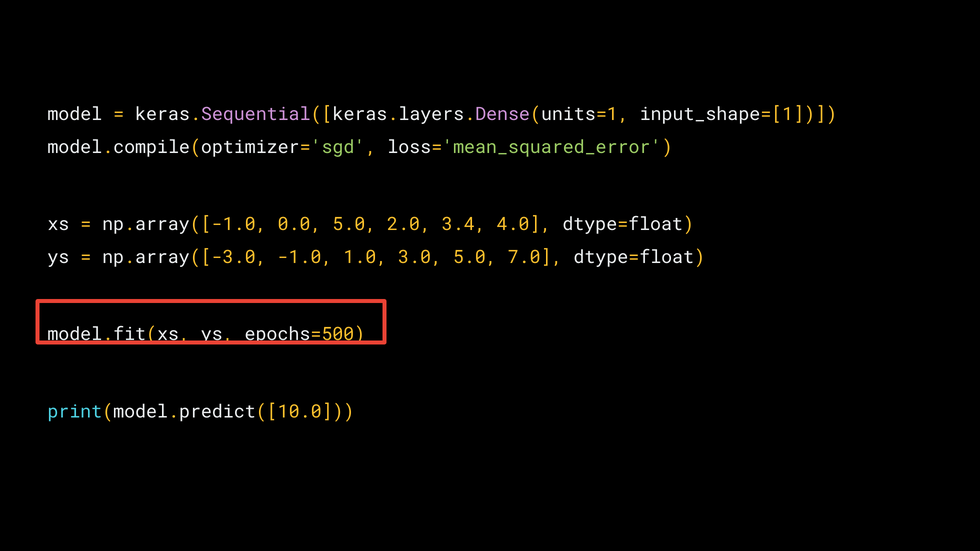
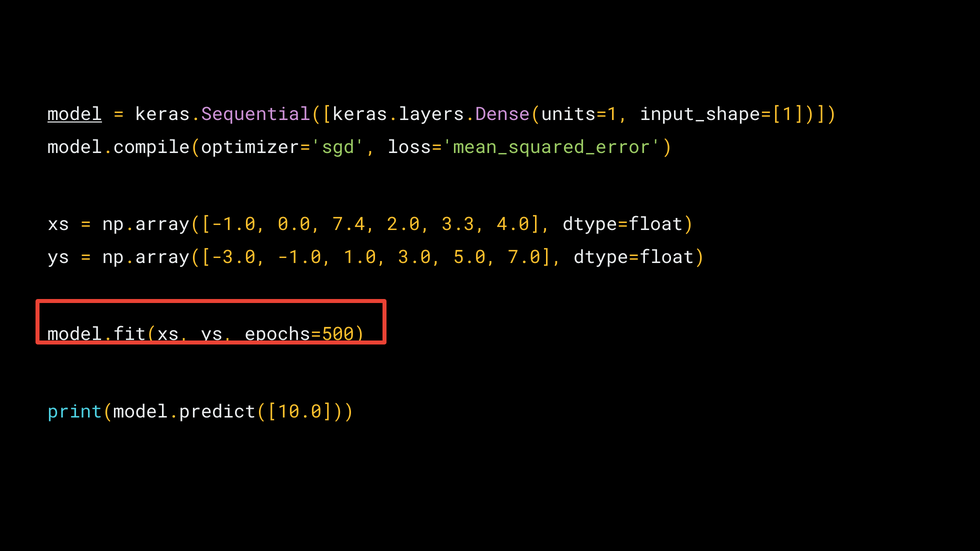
model underline: none -> present (75, 114)
0.0 5.0: 5.0 -> 7.4 (354, 224)
3.4: 3.4 -> 3.3 (464, 224)
